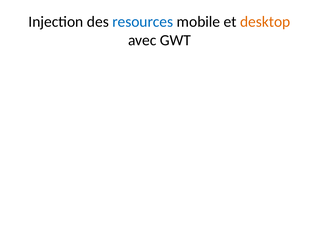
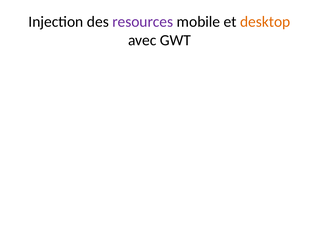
resources colour: blue -> purple (143, 22)
